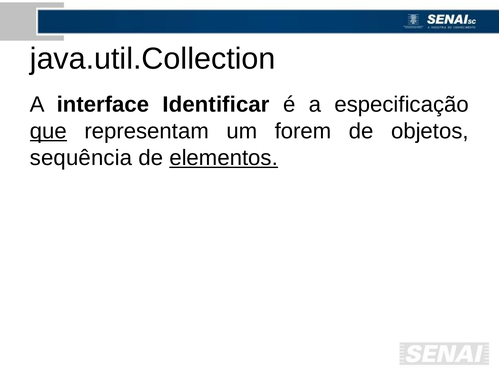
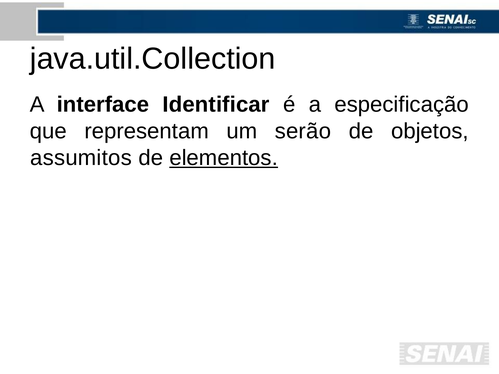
que underline: present -> none (48, 131)
forem: forem -> serão (303, 131)
sequência: sequência -> assumitos (81, 158)
